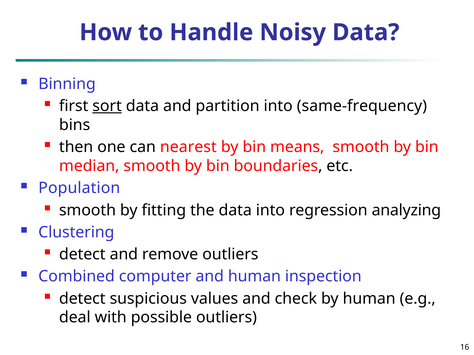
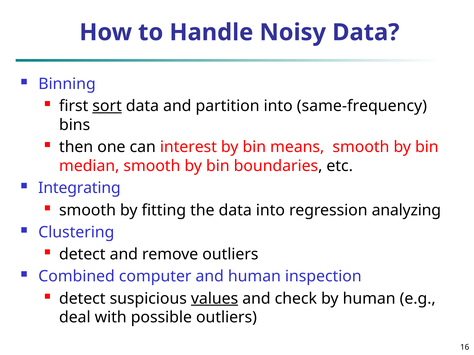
nearest: nearest -> interest (188, 147)
Population: Population -> Integrating (79, 188)
values underline: none -> present (215, 299)
